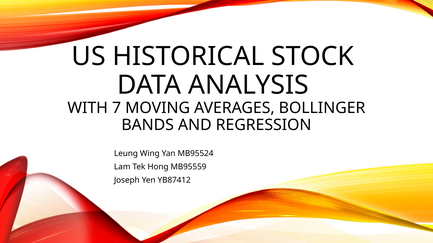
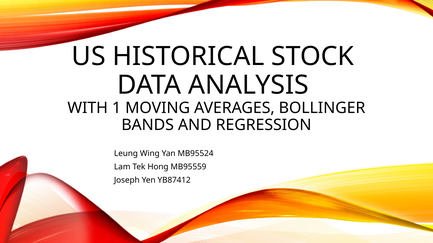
7: 7 -> 1 (117, 108)
